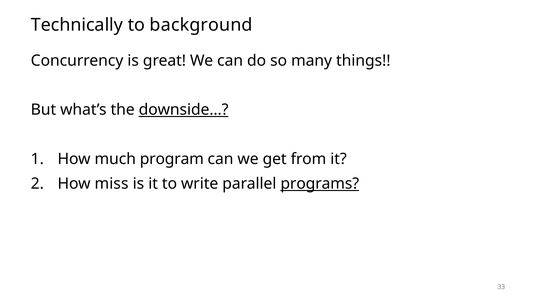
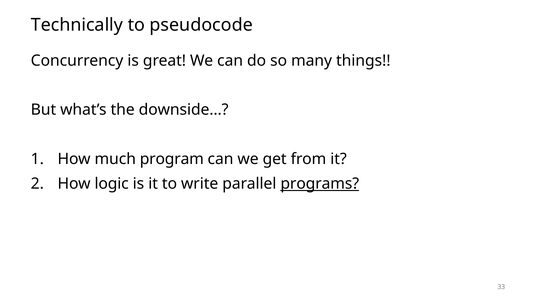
background: background -> pseudocode (201, 25)
downside… underline: present -> none (184, 110)
miss: miss -> logic (112, 184)
